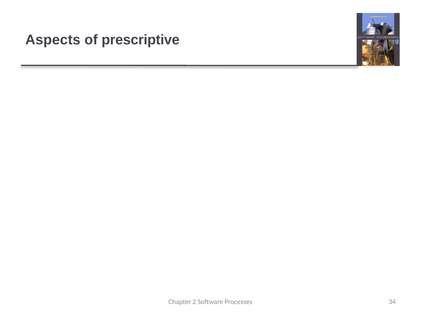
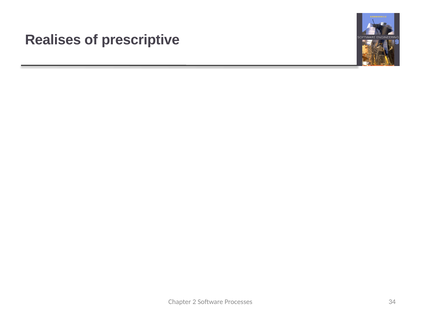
Aspects: Aspects -> Realises (53, 40)
